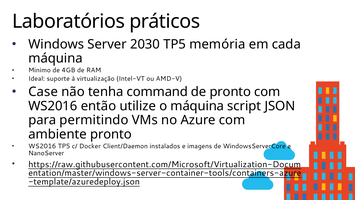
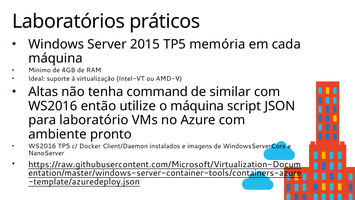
2030: 2030 -> 2015 (145, 44)
Case: Case -> Altas (43, 92)
de pronto: pronto -> similar (230, 92)
permitindo: permitindo -> laboratório (94, 120)
